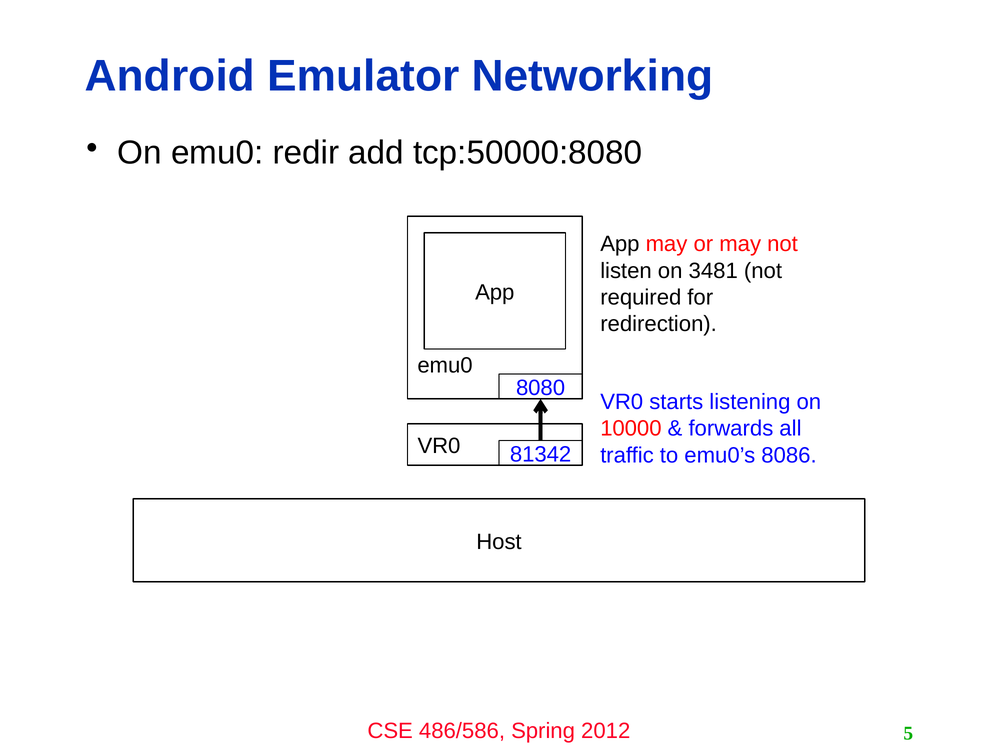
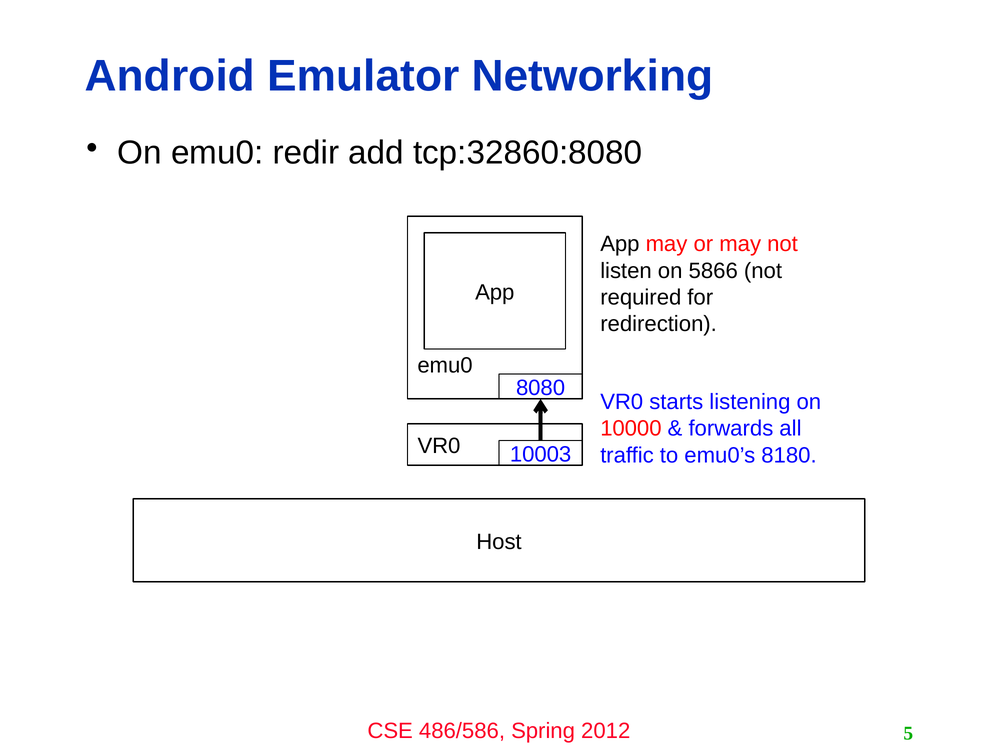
tcp:50000:8080: tcp:50000:8080 -> tcp:32860:8080 (528, 153)
3481: 3481 -> 5866 (713, 271)
81342: 81342 -> 10003 (541, 455)
8086: 8086 -> 8180 (789, 456)
